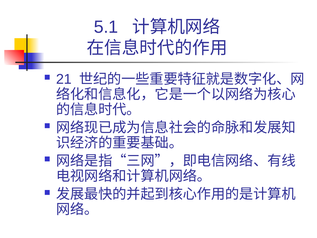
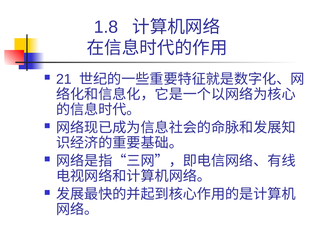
5.1: 5.1 -> 1.8 (106, 27)
